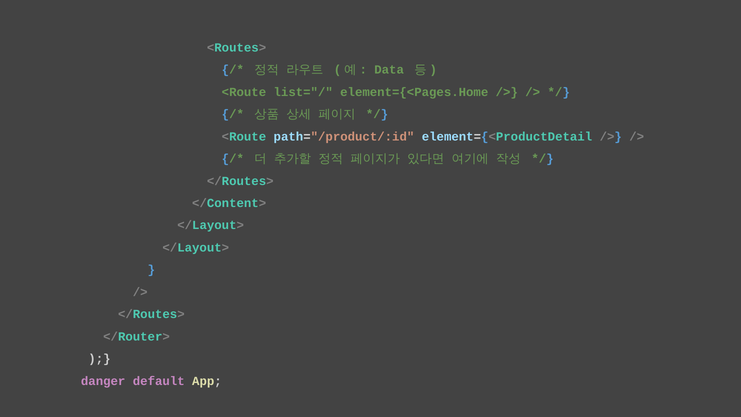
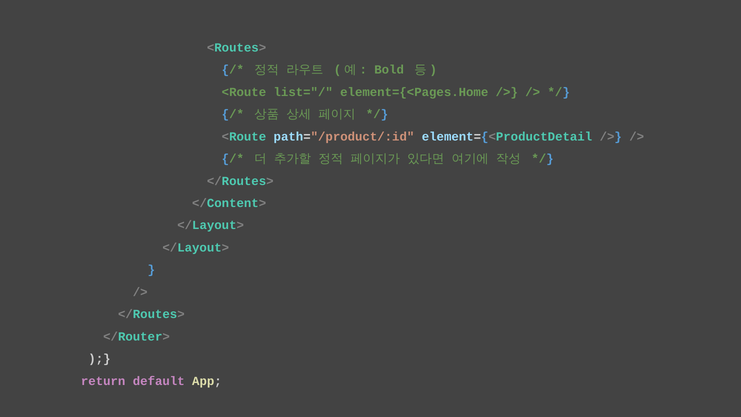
Data: Data -> Bold (389, 70)
danger: danger -> return (103, 381)
